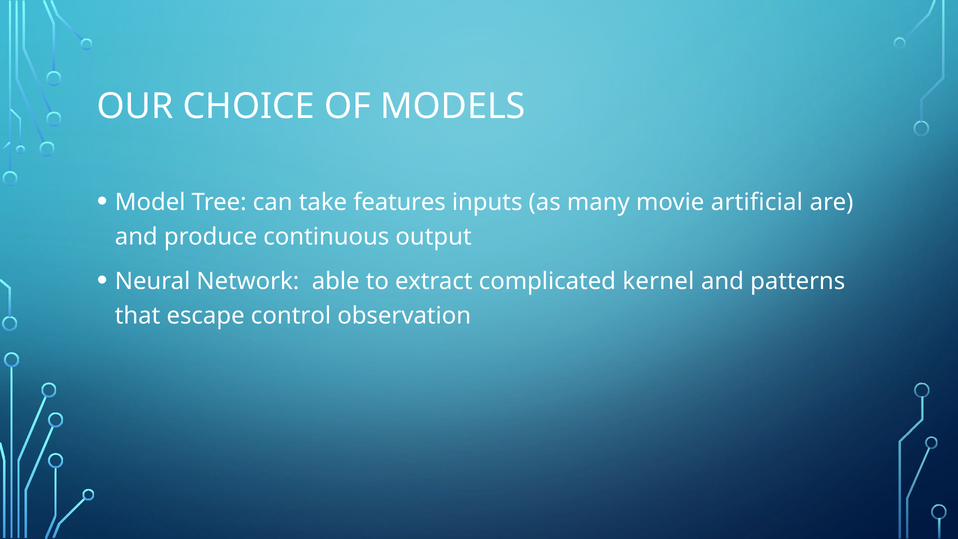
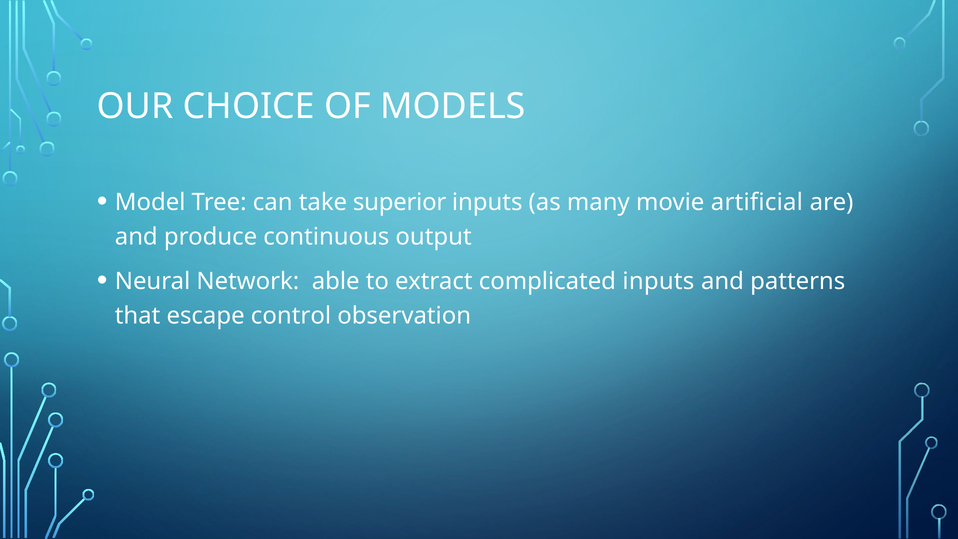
features: features -> superior (400, 202)
complicated kernel: kernel -> inputs (658, 281)
